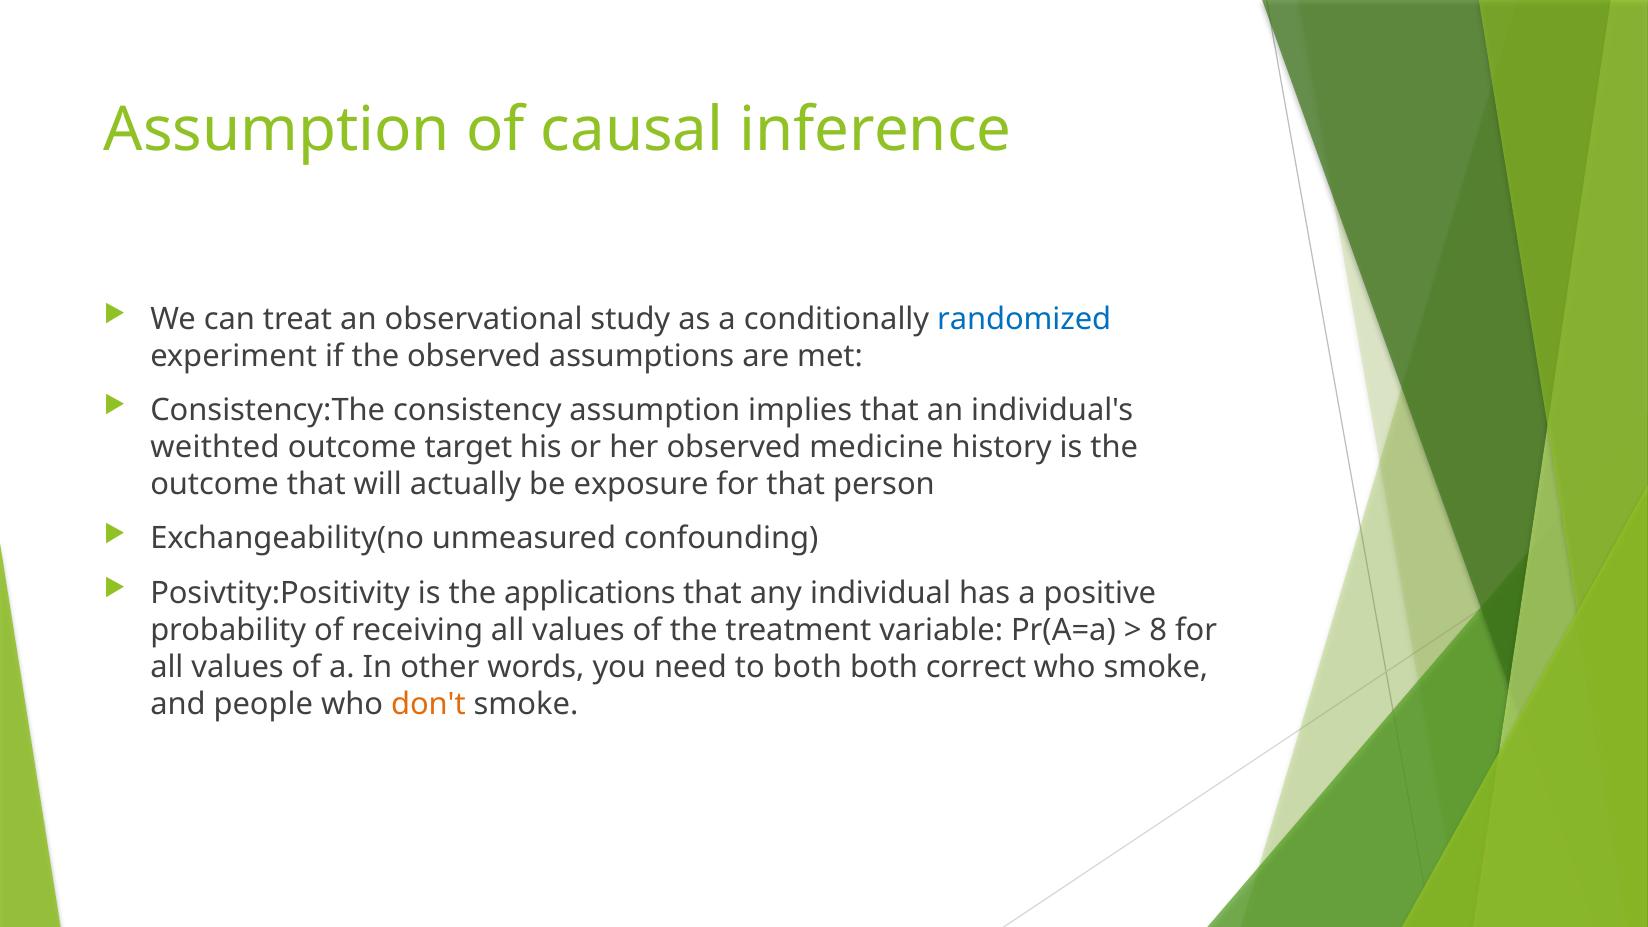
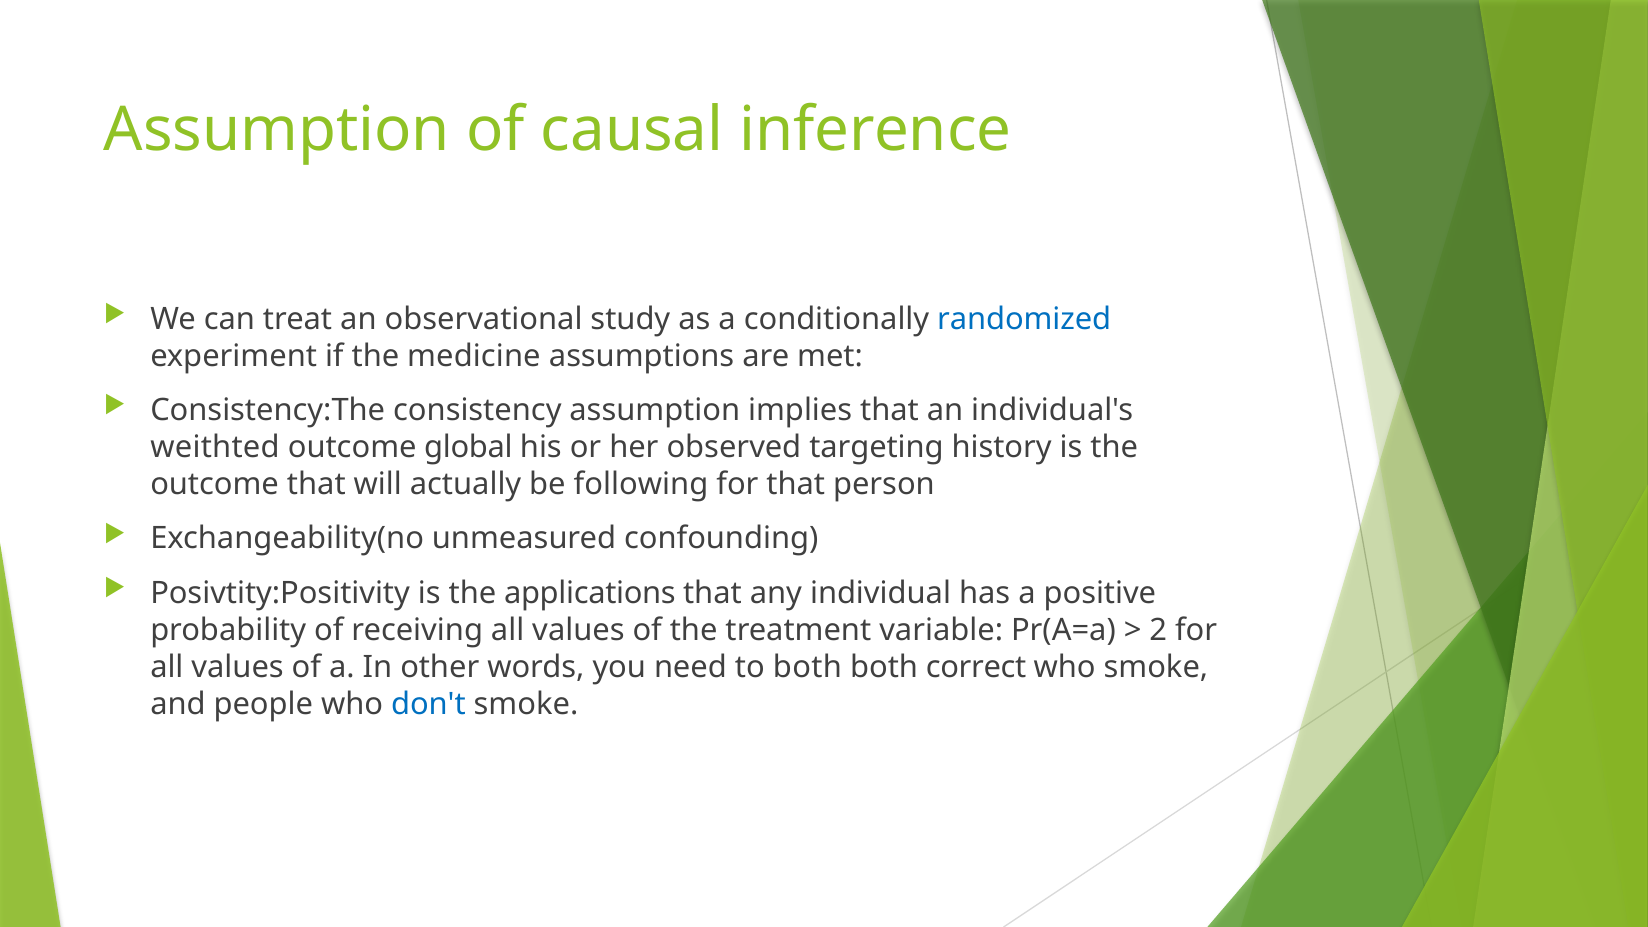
the observed: observed -> medicine (474, 356)
target: target -> global (468, 447)
medicine: medicine -> targeting (876, 447)
exposure: exposure -> following (641, 484)
8: 8 -> 2 (1158, 630)
don't colour: orange -> blue (428, 704)
